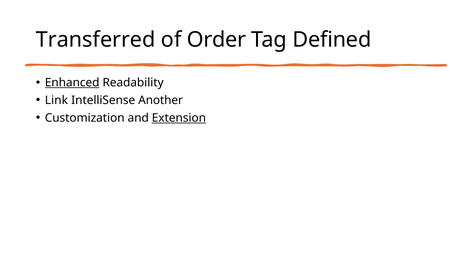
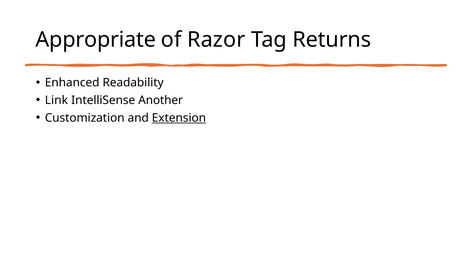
Transferred: Transferred -> Appropriate (96, 40)
Order: Order -> Razor (216, 40)
Defined: Defined -> Returns (332, 40)
Enhanced underline: present -> none (72, 83)
